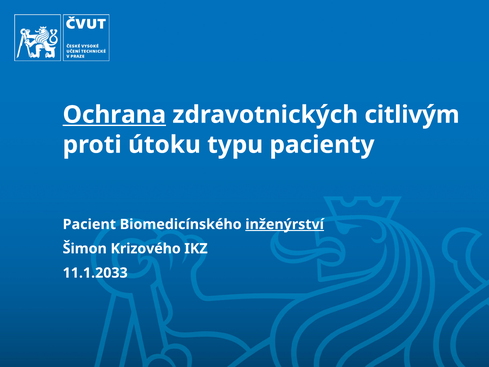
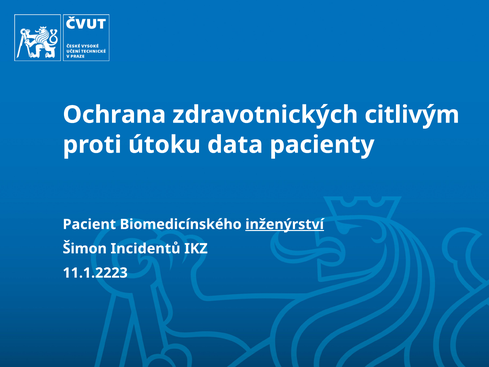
Ochrana underline: present -> none (114, 115)
typu: typu -> data (235, 145)
Krizového: Krizového -> Incidentů (146, 248)
11.1.2033: 11.1.2033 -> 11.1.2223 (95, 273)
